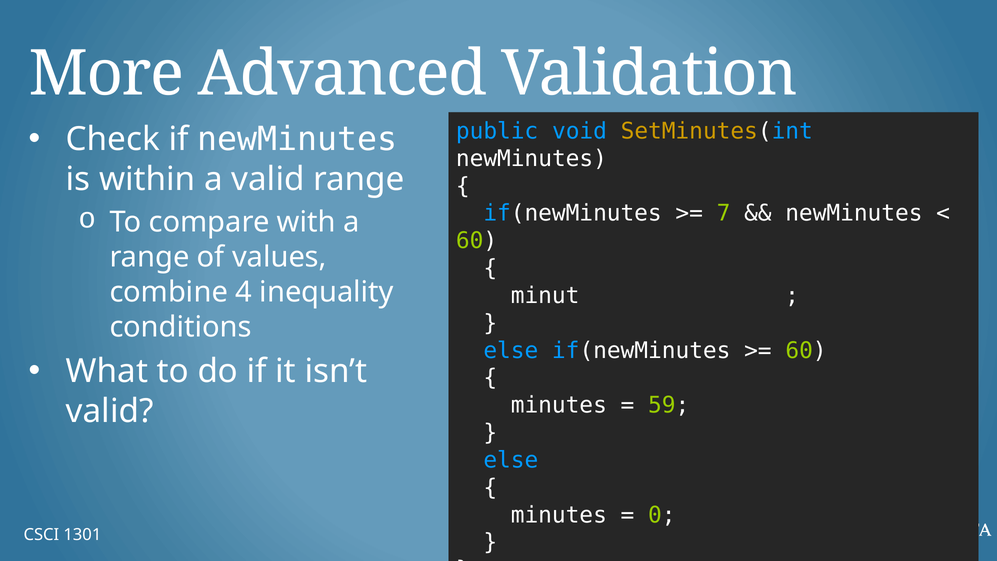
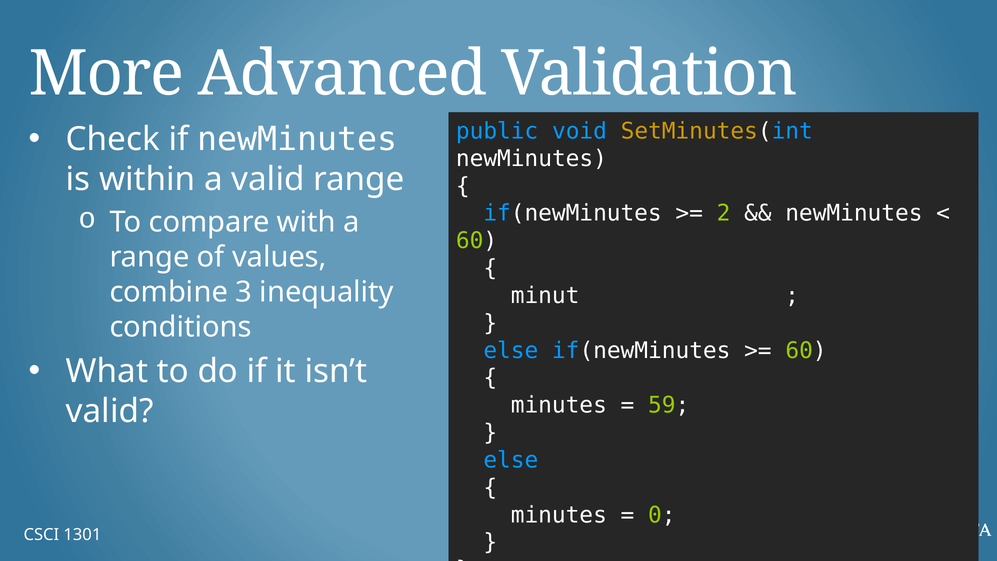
7: 7 -> 2 (724, 213)
4: 4 -> 3 (244, 292)
